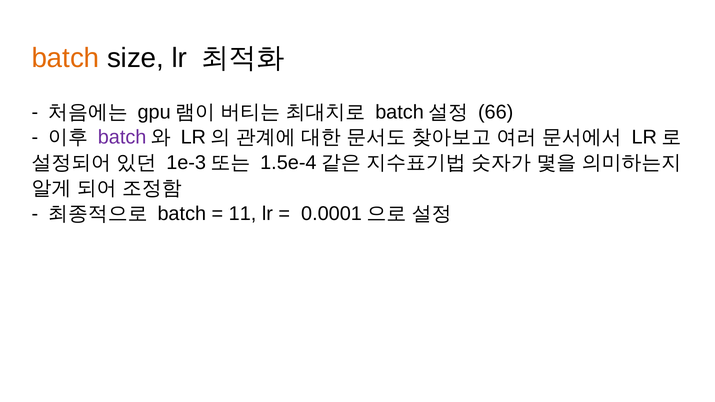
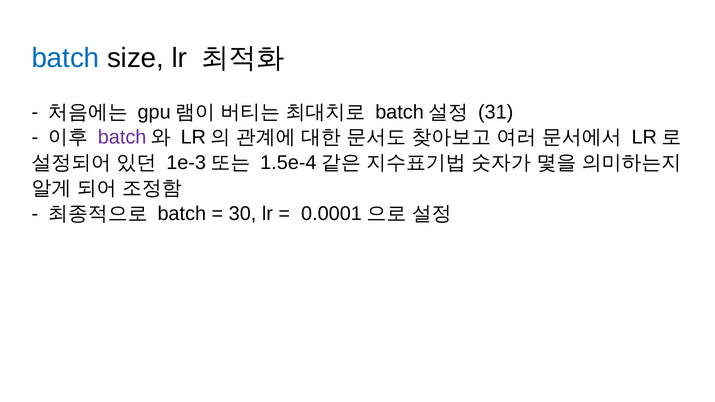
batch colour: orange -> blue (65, 58)
66: 66 -> 31 (496, 112)
11: 11 -> 30 (243, 214)
